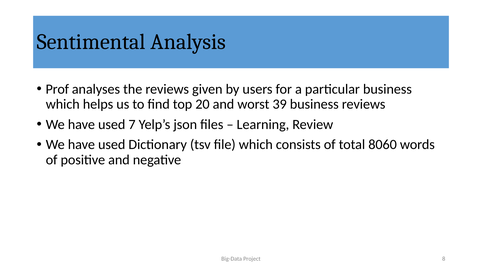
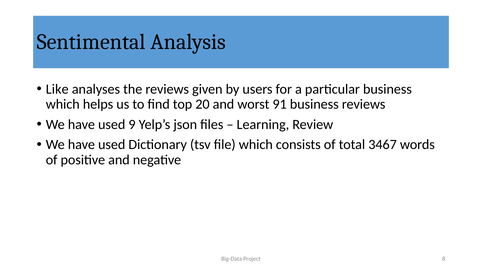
Prof: Prof -> Like (57, 89)
39: 39 -> 91 (280, 104)
7: 7 -> 9 (132, 125)
8060: 8060 -> 3467 (383, 145)
